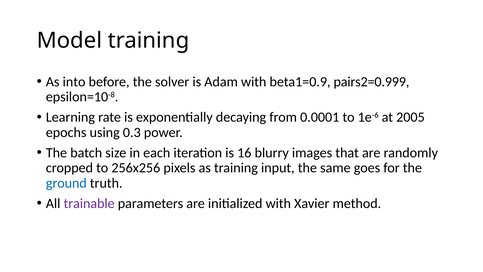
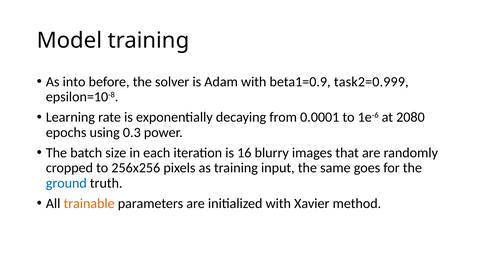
pairs2=0.999: pairs2=0.999 -> task2=0.999 (371, 82)
2005: 2005 -> 2080 (410, 117)
trainable colour: purple -> orange (89, 203)
